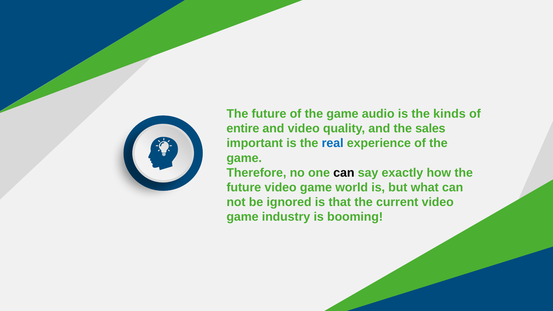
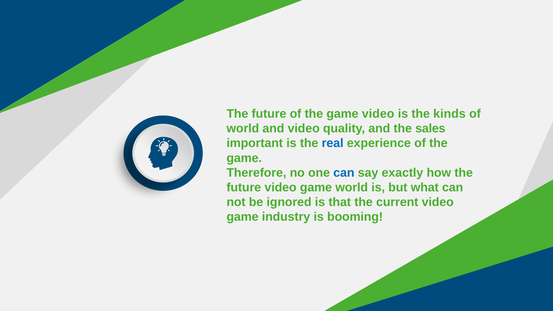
game audio: audio -> video (378, 114)
entire: entire -> world (243, 129)
can colour: black -> blue (344, 173)
